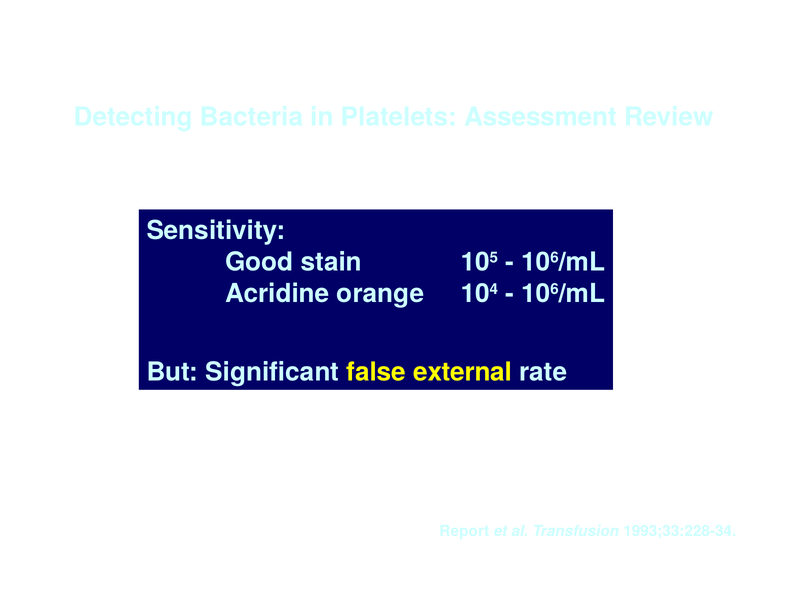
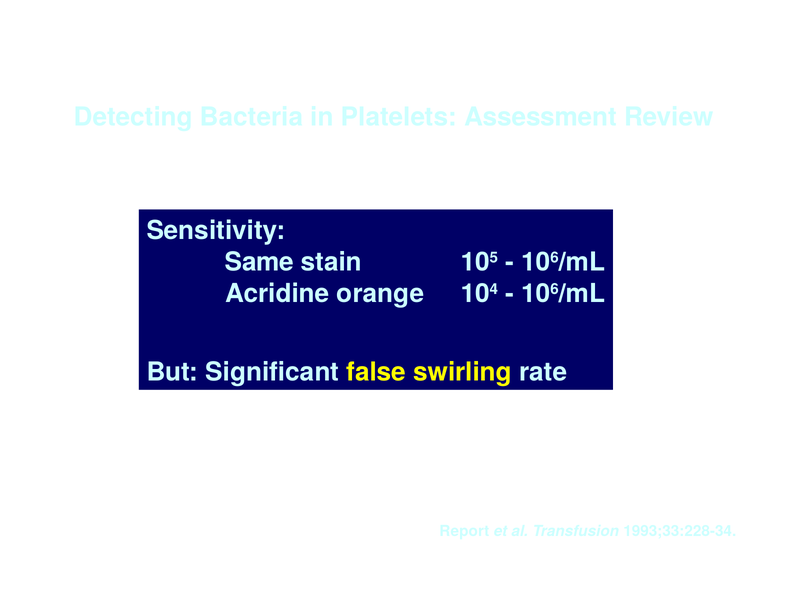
Good: Good -> Same (259, 262)
external: external -> swirling (463, 372)
